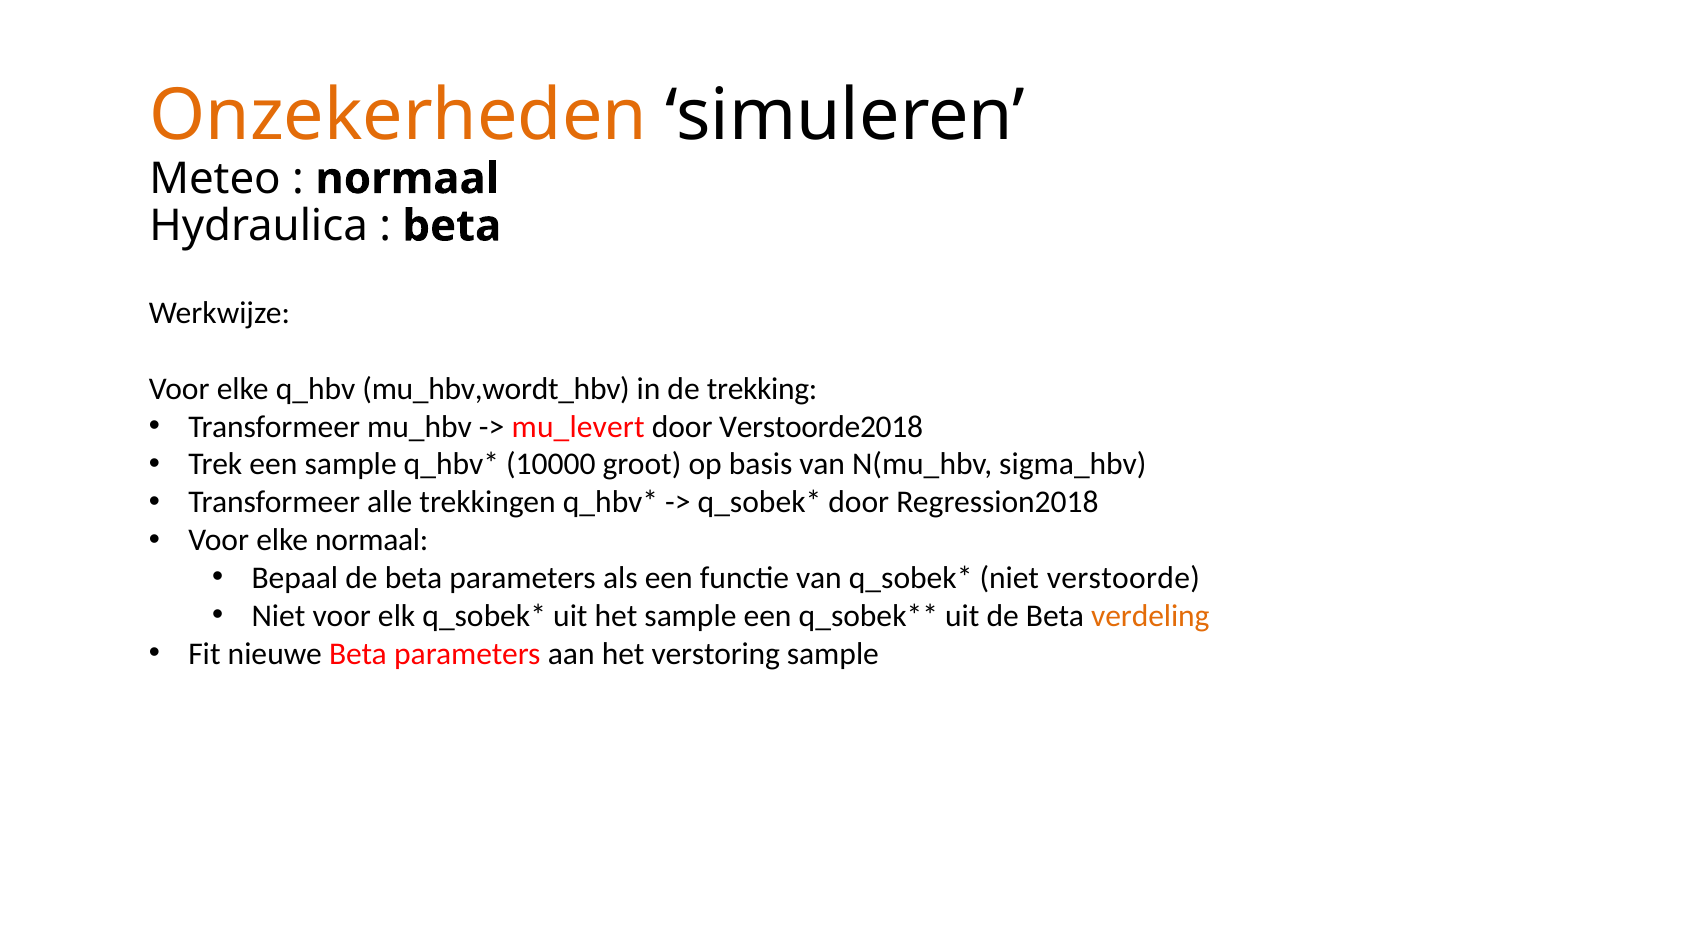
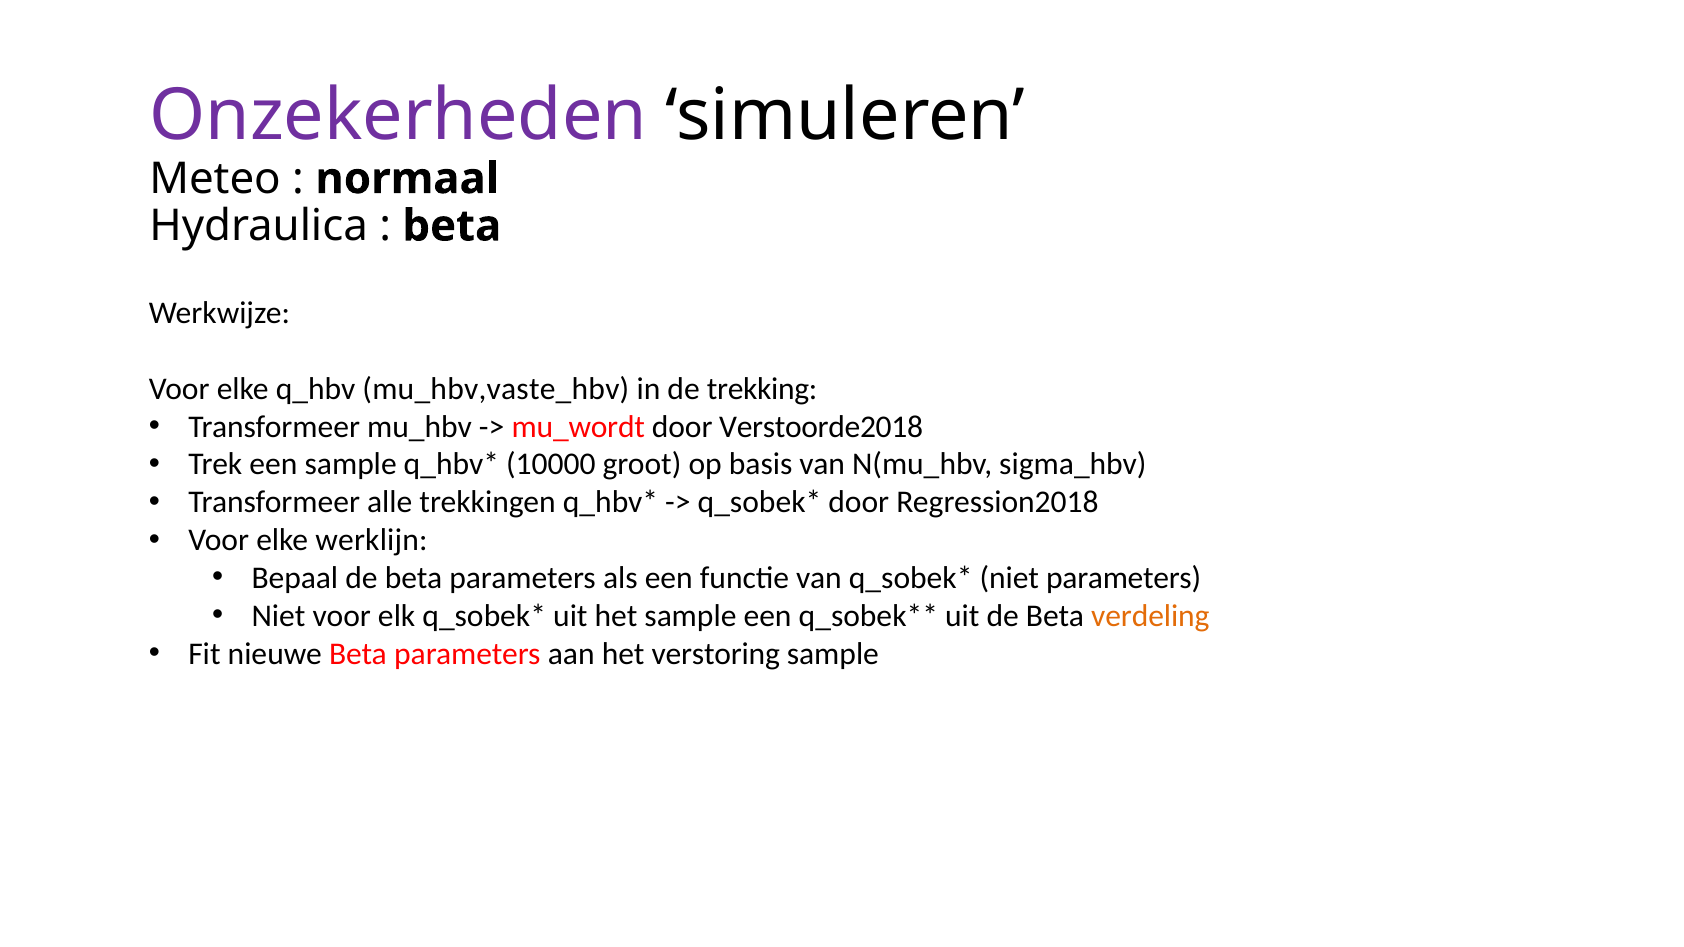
Onzekerheden colour: orange -> purple (398, 116)
mu_hbv,wordt_hbv: mu_hbv,wordt_hbv -> mu_hbv,vaste_hbv (496, 389)
mu_levert: mu_levert -> mu_wordt (578, 427)
elke normaal: normaal -> werklijn (371, 540)
niet verstoorde: verstoorde -> parameters (1124, 578)
